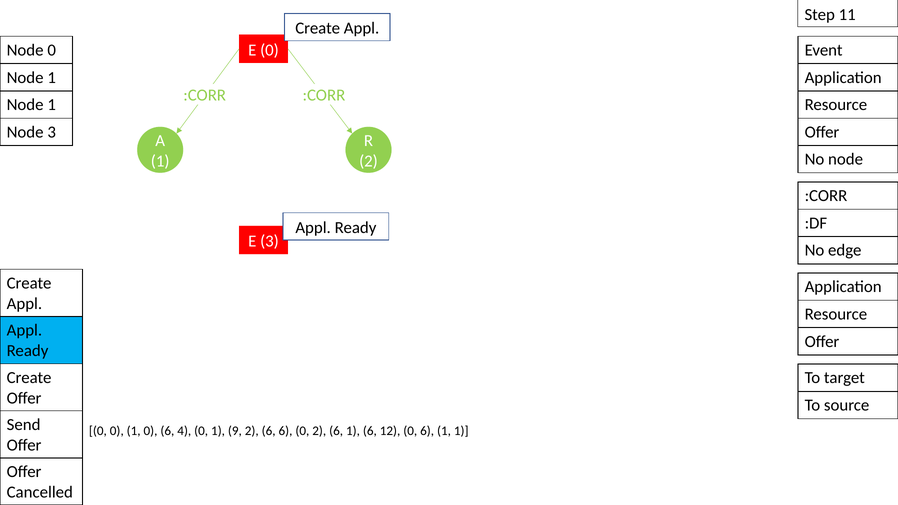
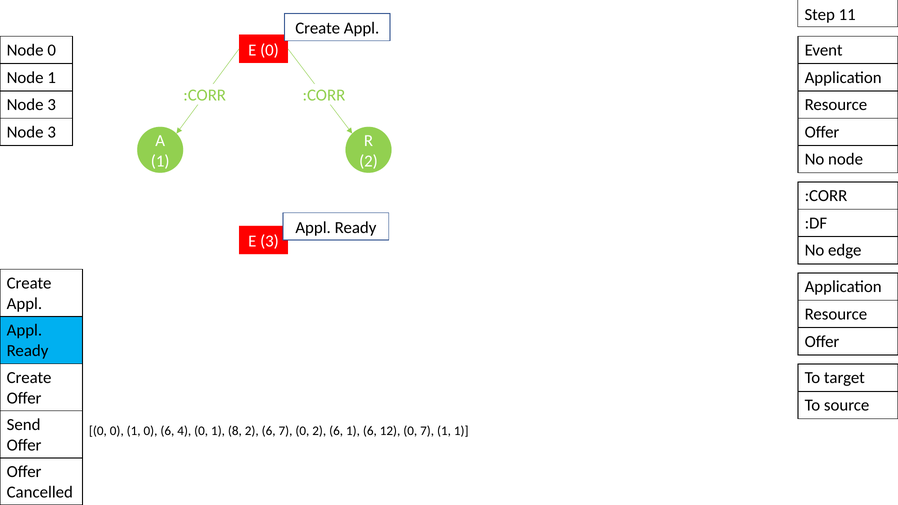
1: 1 -> 3 (52, 105)
9: 9 -> 8 (235, 431)
6 6: 6 -> 7 (286, 431)
12 0 6: 6 -> 7 (427, 431)
